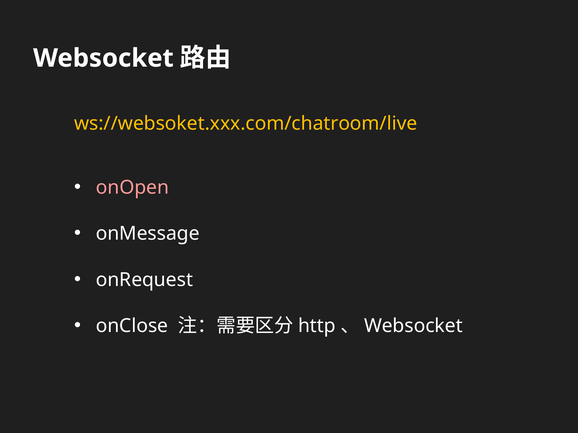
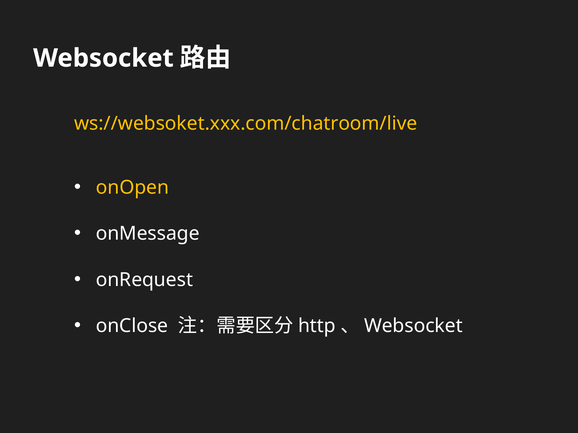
onOpen colour: pink -> yellow (132, 188)
